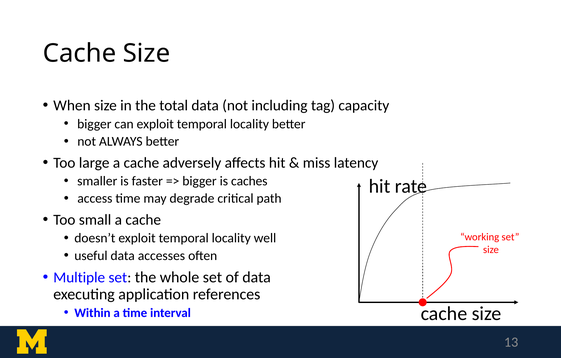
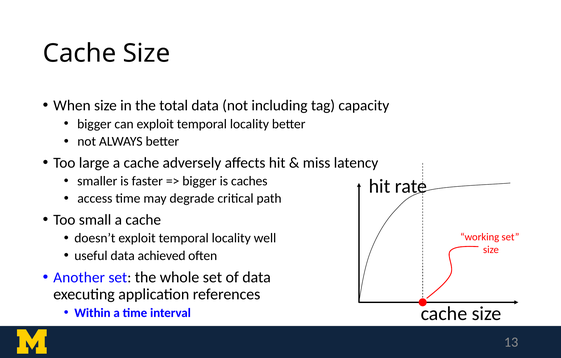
accesses: accesses -> achieved (162, 256)
Multiple: Multiple -> Another (79, 278)
